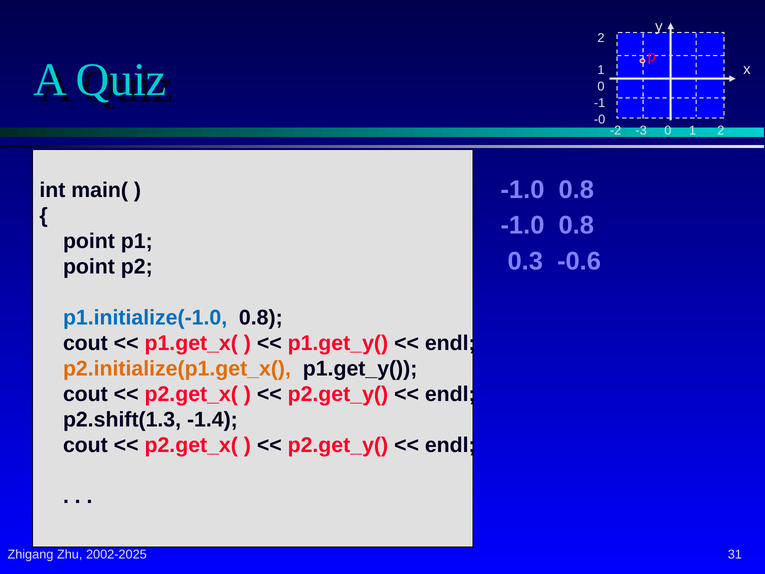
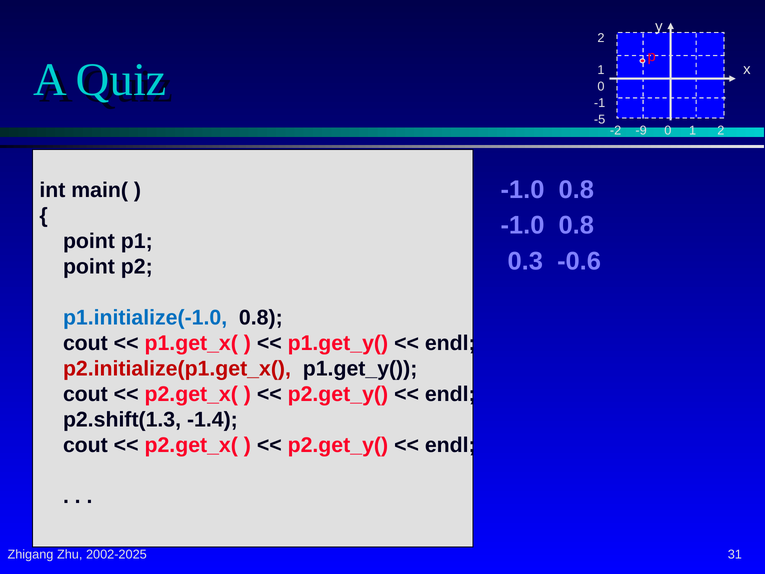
-0: -0 -> -5 (600, 120)
-3: -3 -> -9 (641, 130)
p2.initialize(p1.get_x( colour: orange -> red (177, 369)
